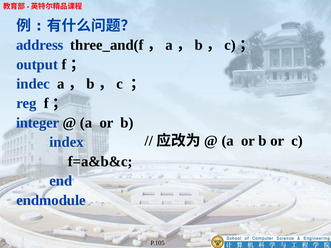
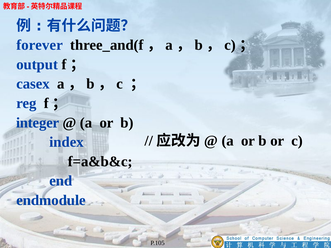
address: address -> forever (40, 45)
indec: indec -> casex (33, 84)
